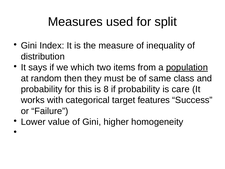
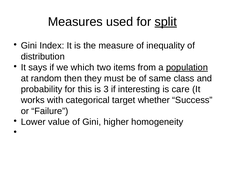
split underline: none -> present (166, 22)
8: 8 -> 3 (106, 89)
if probability: probability -> interesting (139, 89)
features: features -> whether (154, 100)
